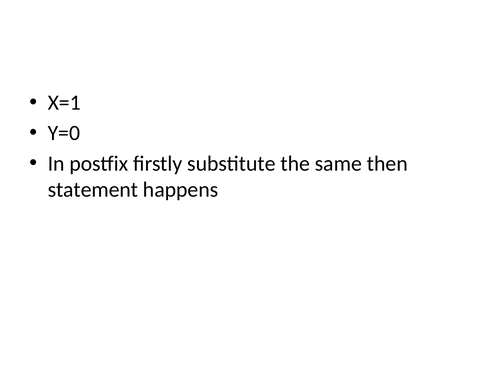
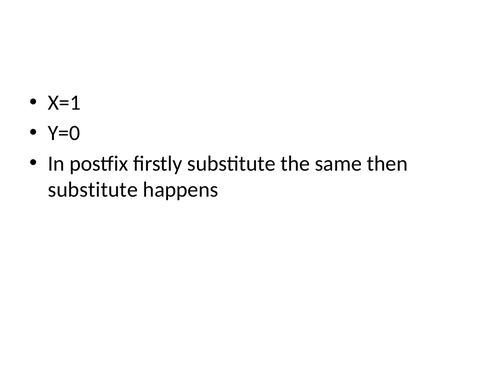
statement: statement -> substitute (93, 190)
